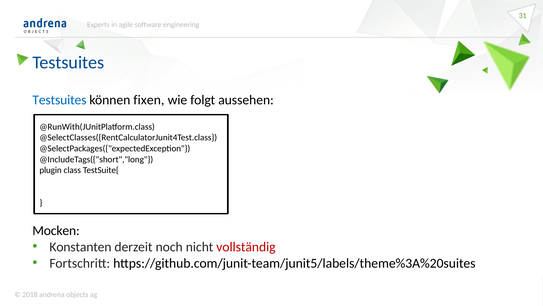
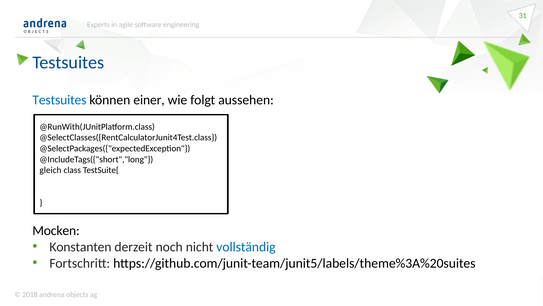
fixen: fixen -> einer (149, 100)
plugin: plugin -> gleich (50, 170)
vollständig colour: red -> blue (246, 246)
